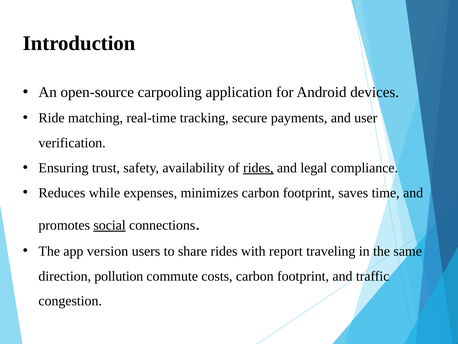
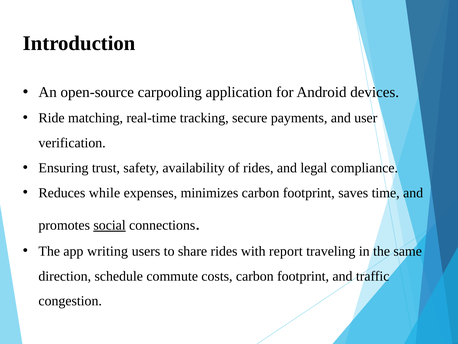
rides underline: present -> none (258, 168)
version: version -> writing (108, 251)
pollution: pollution -> schedule (119, 276)
